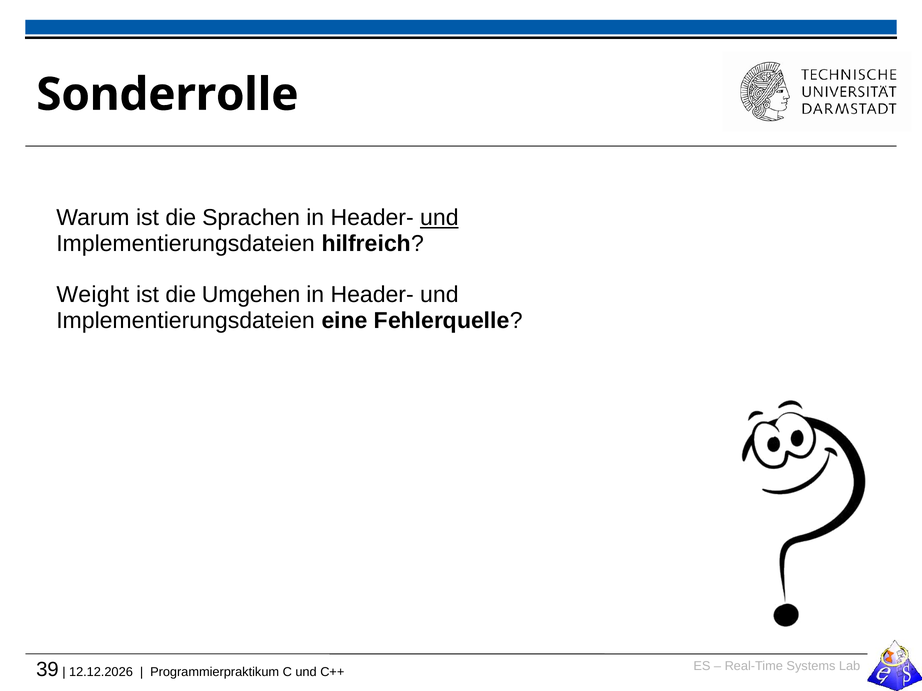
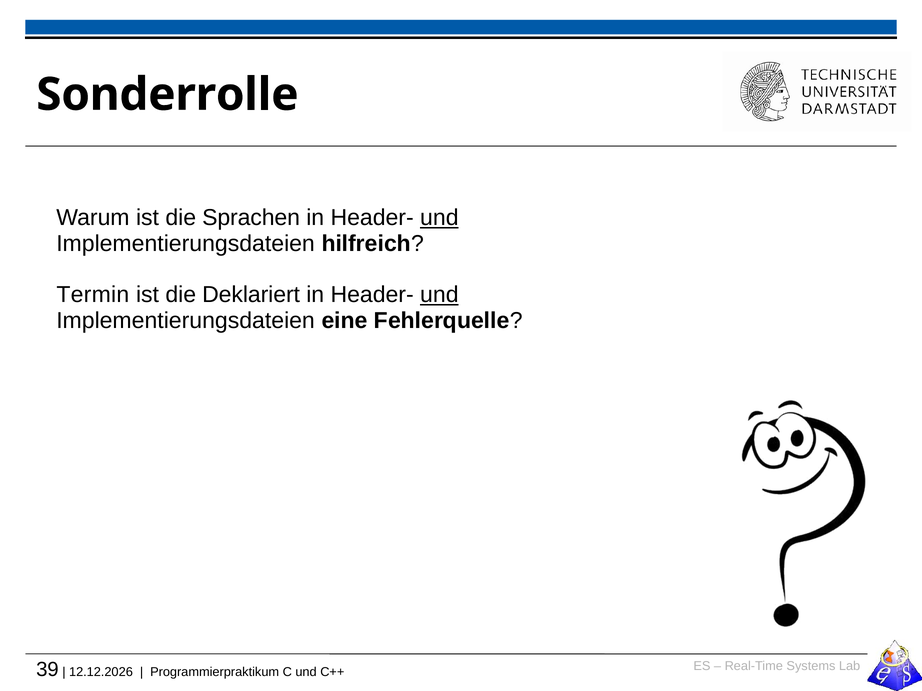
Weight: Weight -> Termin (93, 295)
Umgehen: Umgehen -> Deklariert (251, 295)
und underline: none -> present (439, 295)
